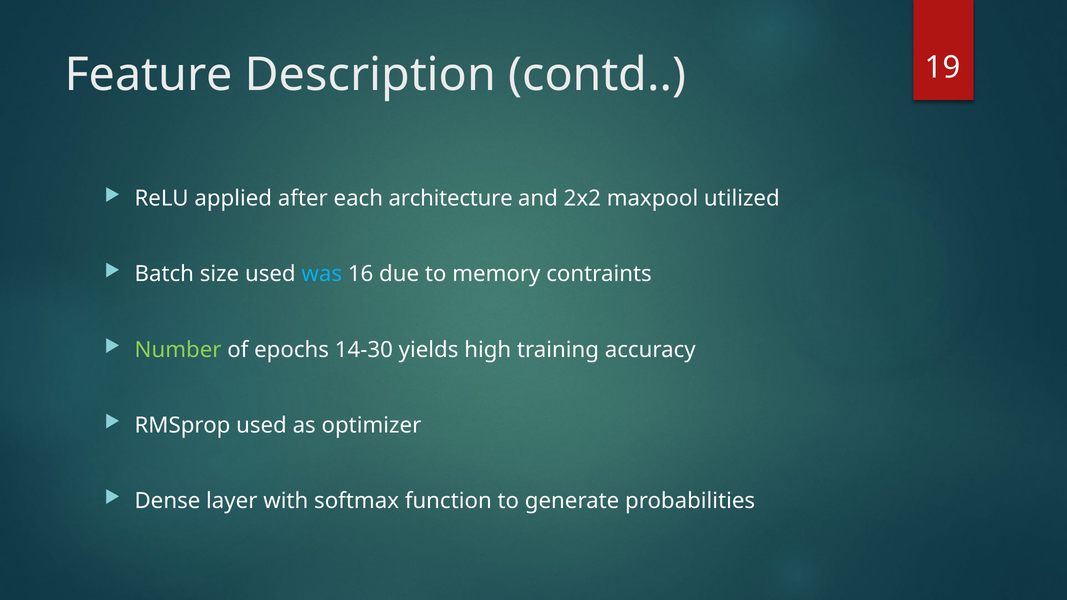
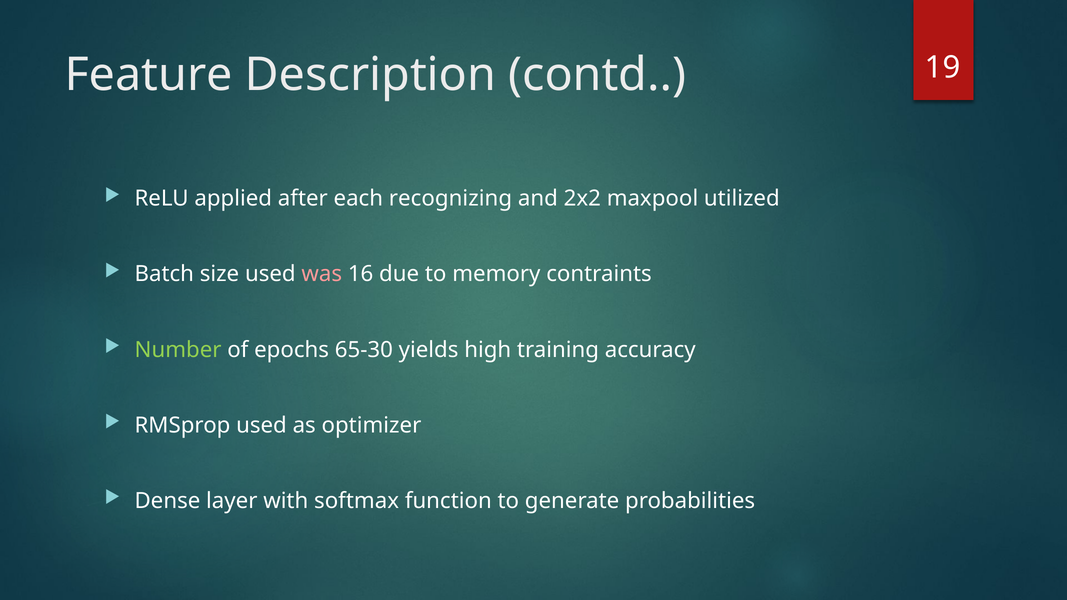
architecture: architecture -> recognizing (450, 199)
was colour: light blue -> pink (322, 274)
14-30: 14-30 -> 65-30 (364, 350)
